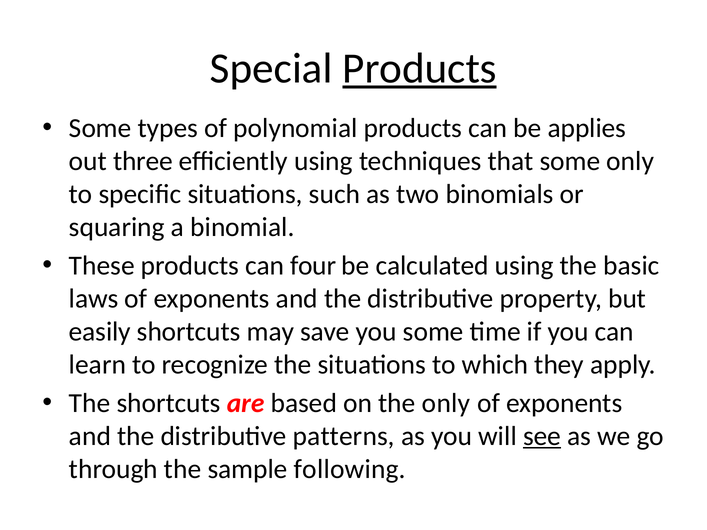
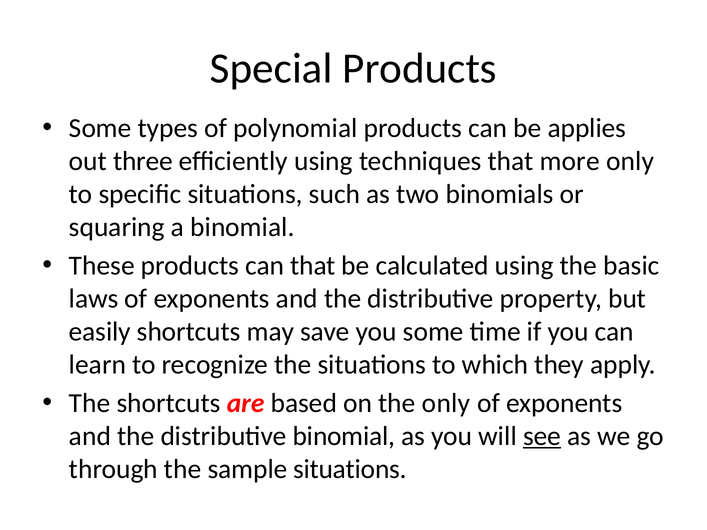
Products underline: present -> none (420, 68)
that some: some -> more (570, 161)
can four: four -> that (313, 266)
distributive patterns: patterns -> binomial (344, 436)
sample following: following -> situations (350, 469)
